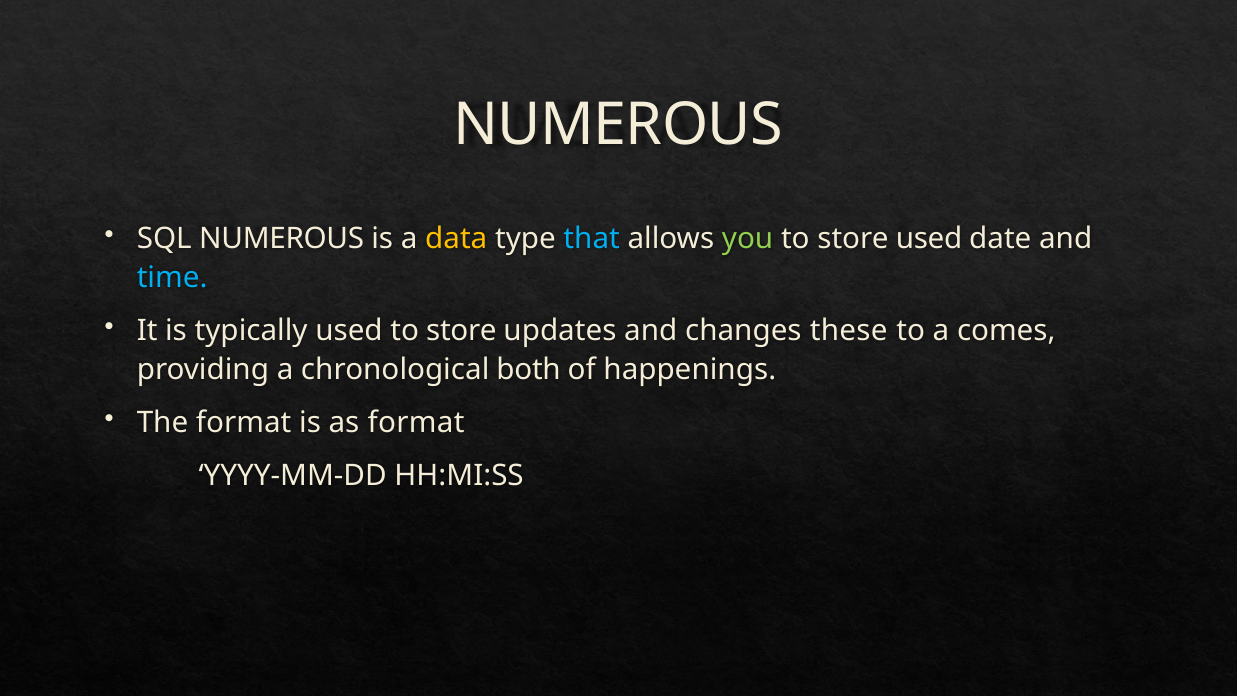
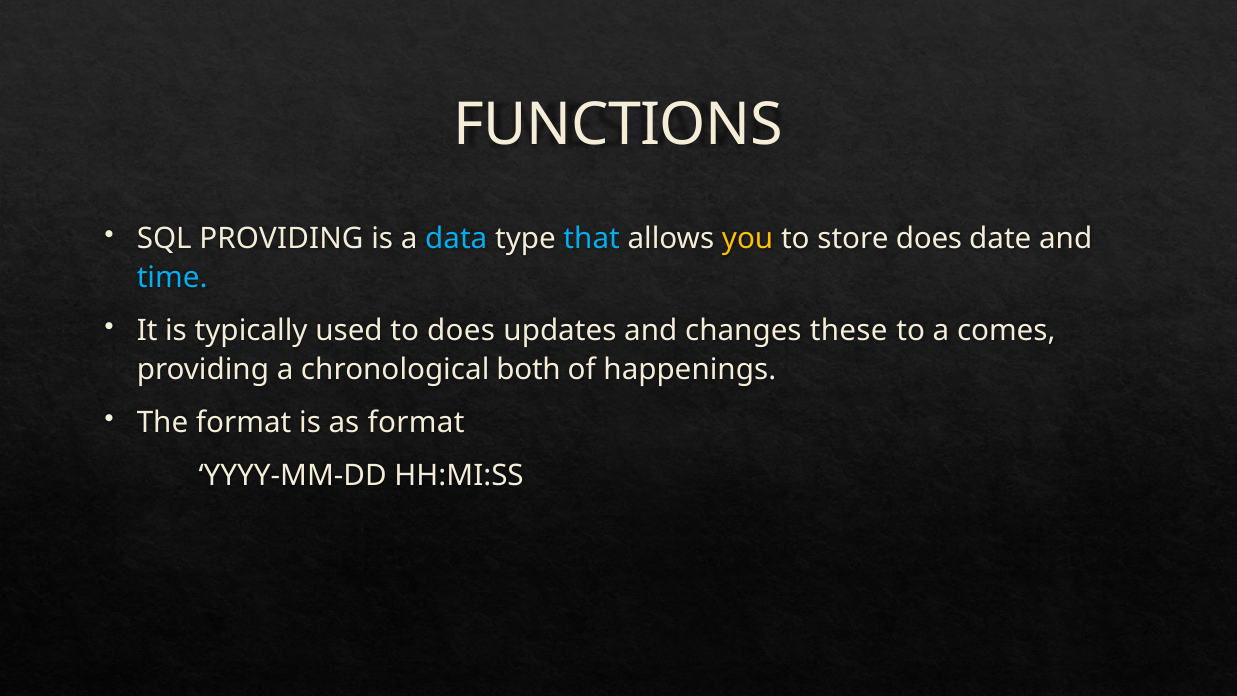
NUMEROUS: NUMEROUS -> FUNCTIONS (618, 125)
SQL NUMEROUS: NUMEROUS -> PROVIDING (281, 239)
data colour: yellow -> light blue (456, 239)
you colour: light green -> yellow (748, 239)
store used: used -> does (929, 239)
used to store: store -> does (461, 331)
